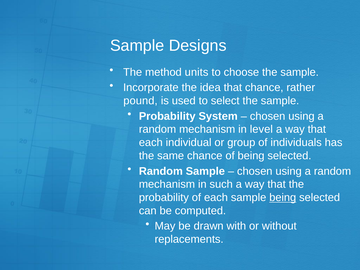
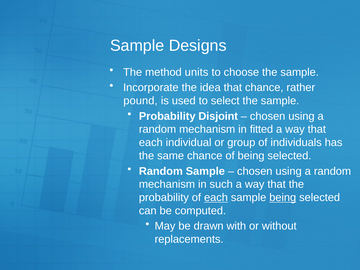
System: System -> Disjoint (218, 116)
level: level -> fitted (261, 129)
each underline: none -> present (216, 198)
